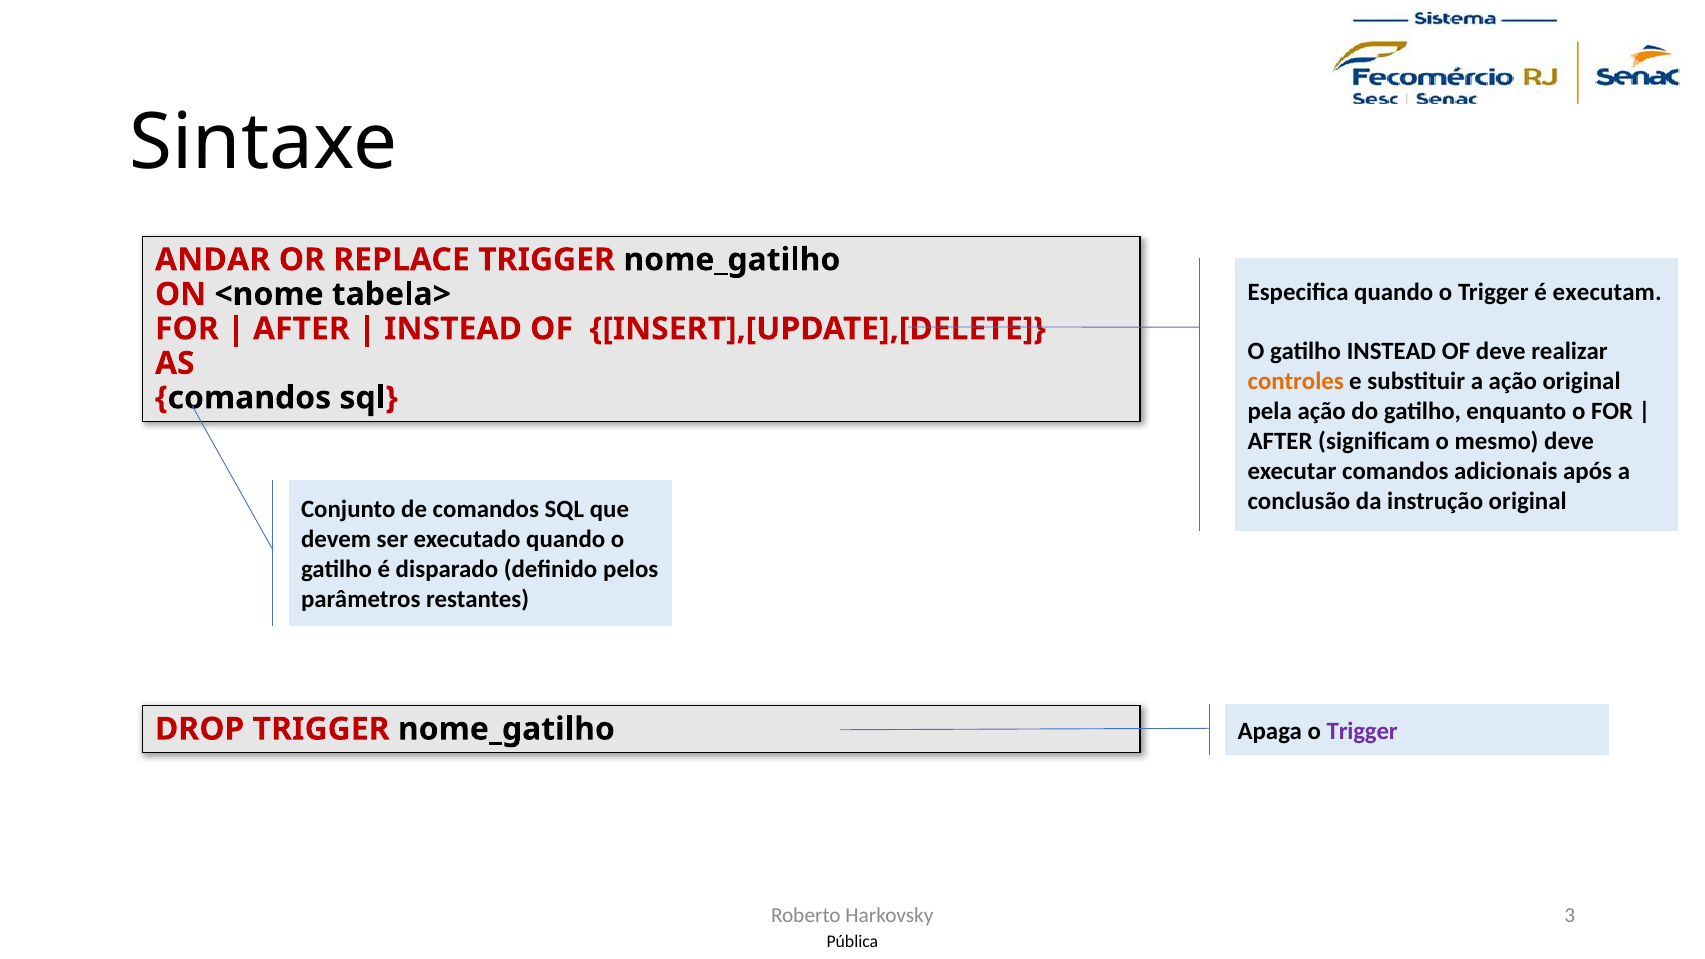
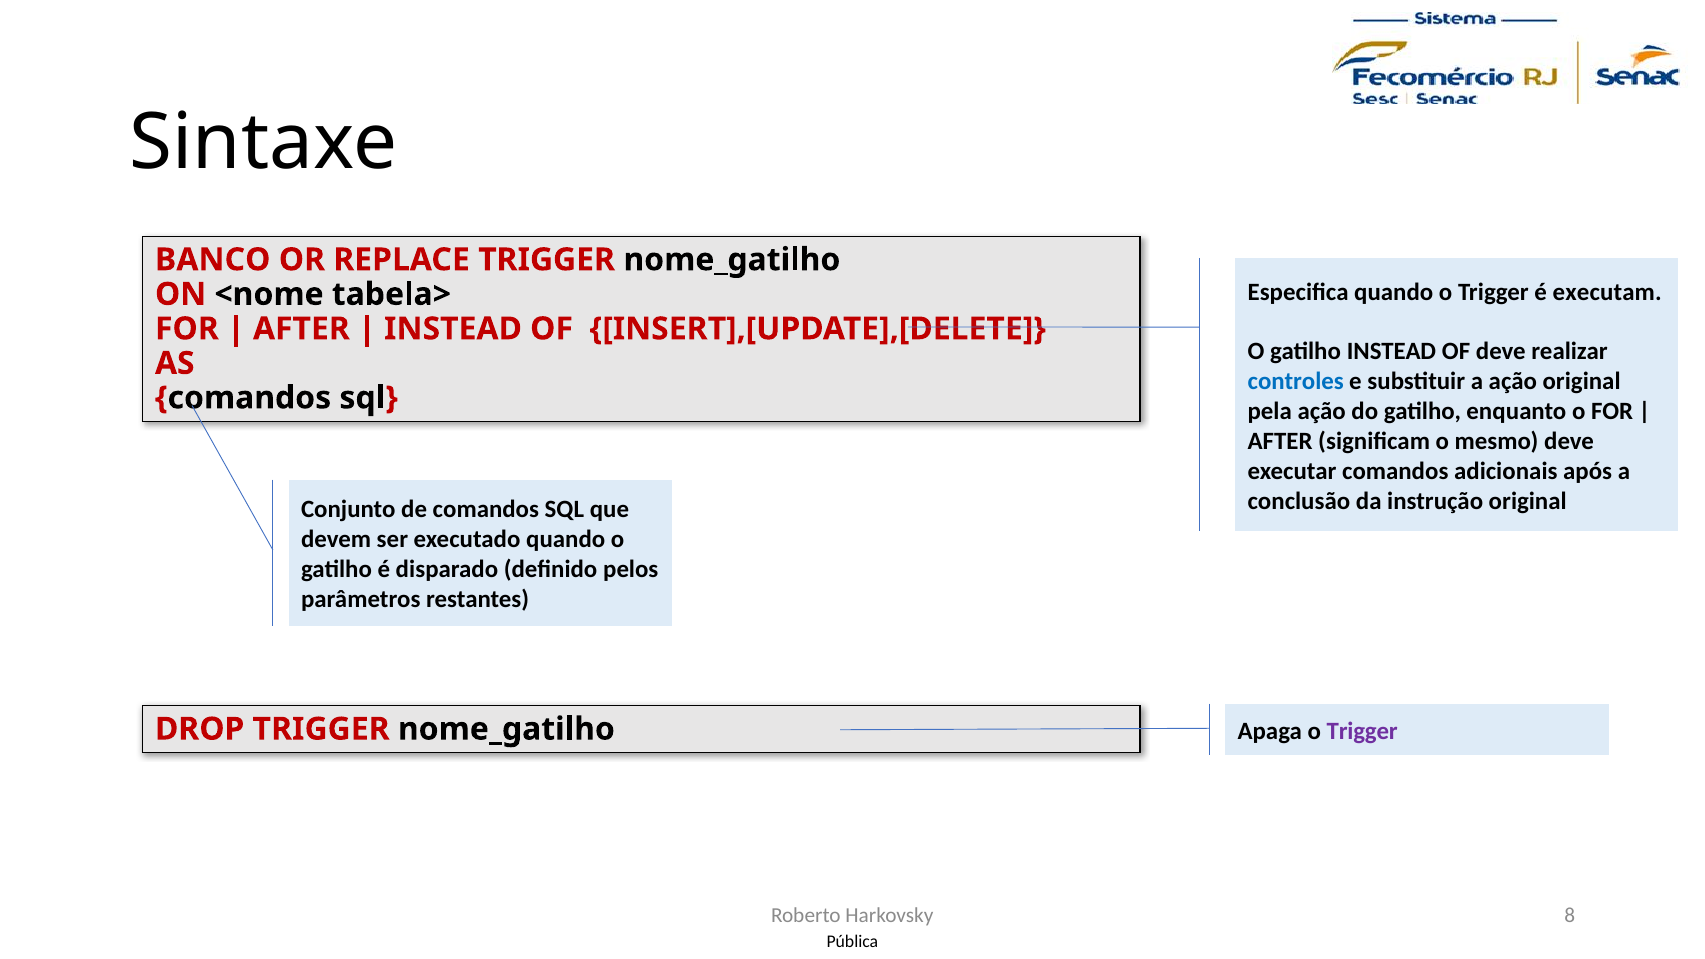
ANDAR: ANDAR -> BANCO (213, 260)
controles colour: orange -> blue (1296, 381)
3: 3 -> 8 (1570, 916)
